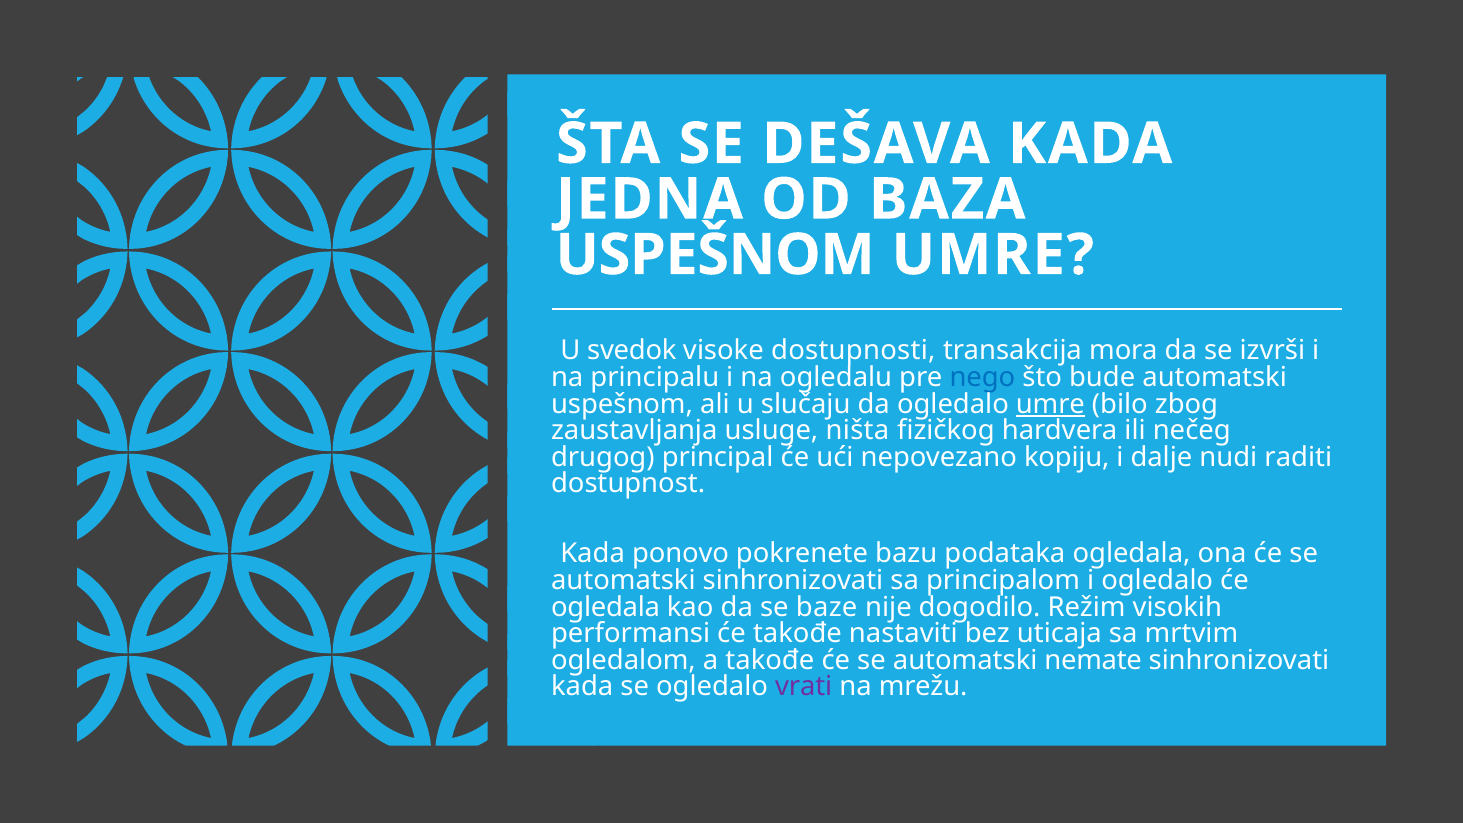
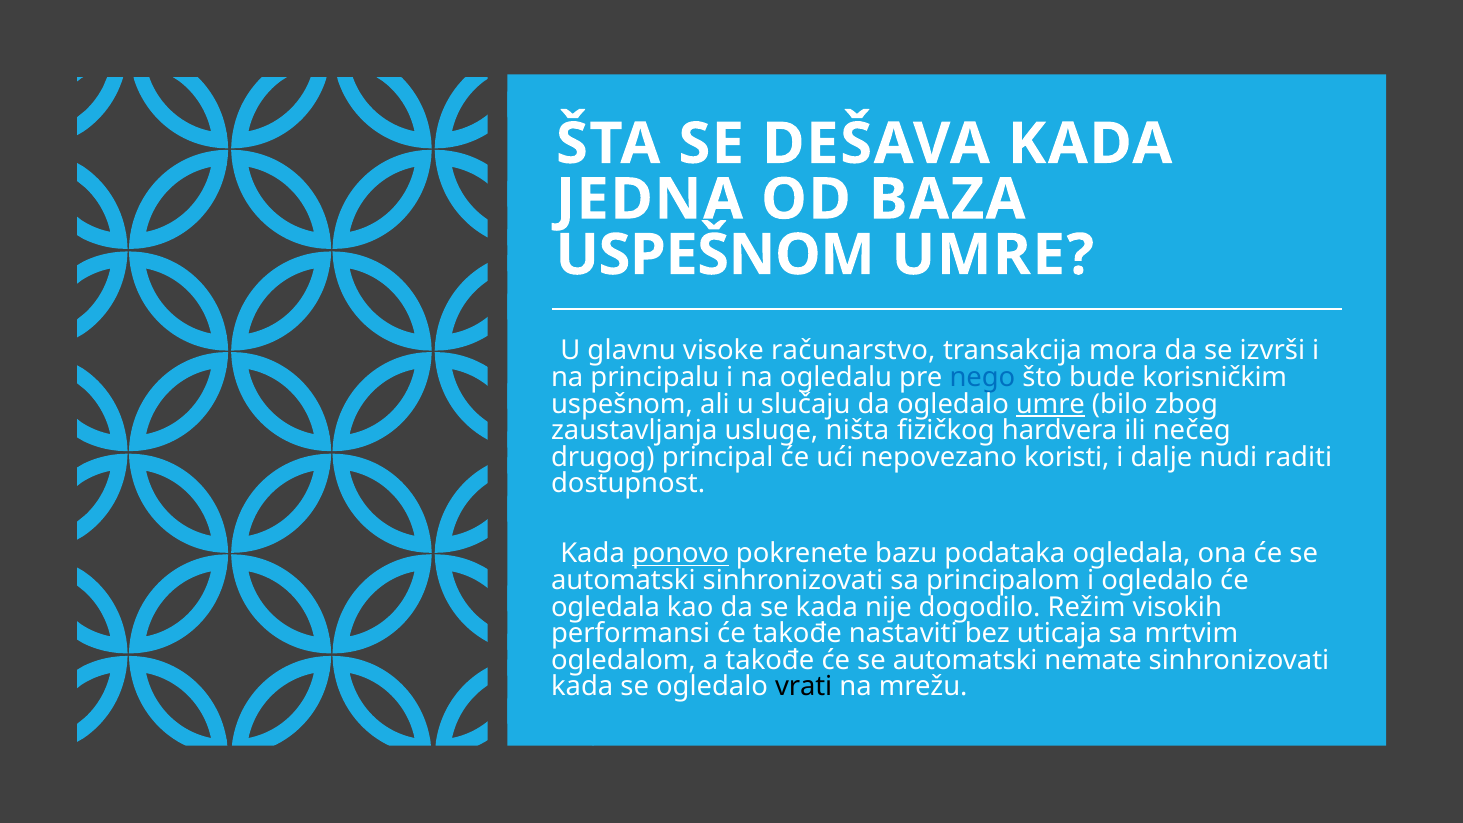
svedok: svedok -> glavnu (632, 351)
dostupnosti: dostupnosti -> računarstvo (853, 351)
bude automatski: automatski -> korisničkim (1215, 377)
kopiju: kopiju -> koristi (1067, 457)
ponovo underline: none -> present (681, 554)
se baze: baze -> kada (827, 607)
vrati colour: purple -> black (804, 687)
